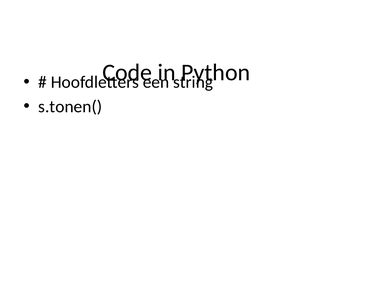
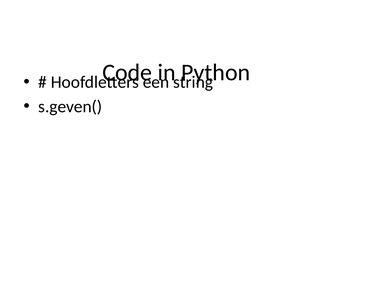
s.tonen(: s.tonen( -> s.geven( (70, 107)
